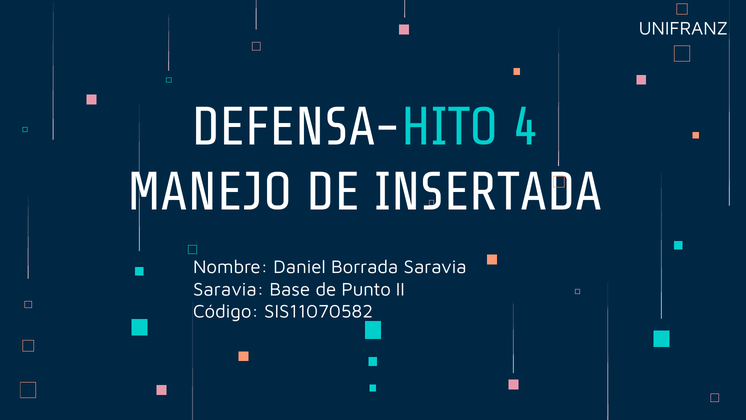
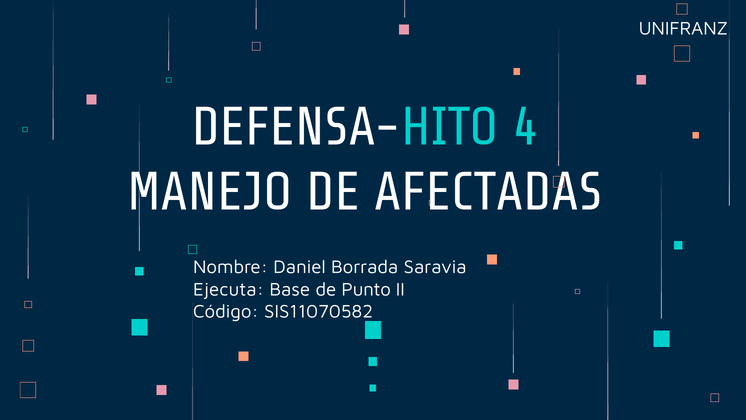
INSERTADA: INSERTADA -> AFECTADAS (488, 192)
Saravia: Saravia -> Ejecuta (229, 289)
